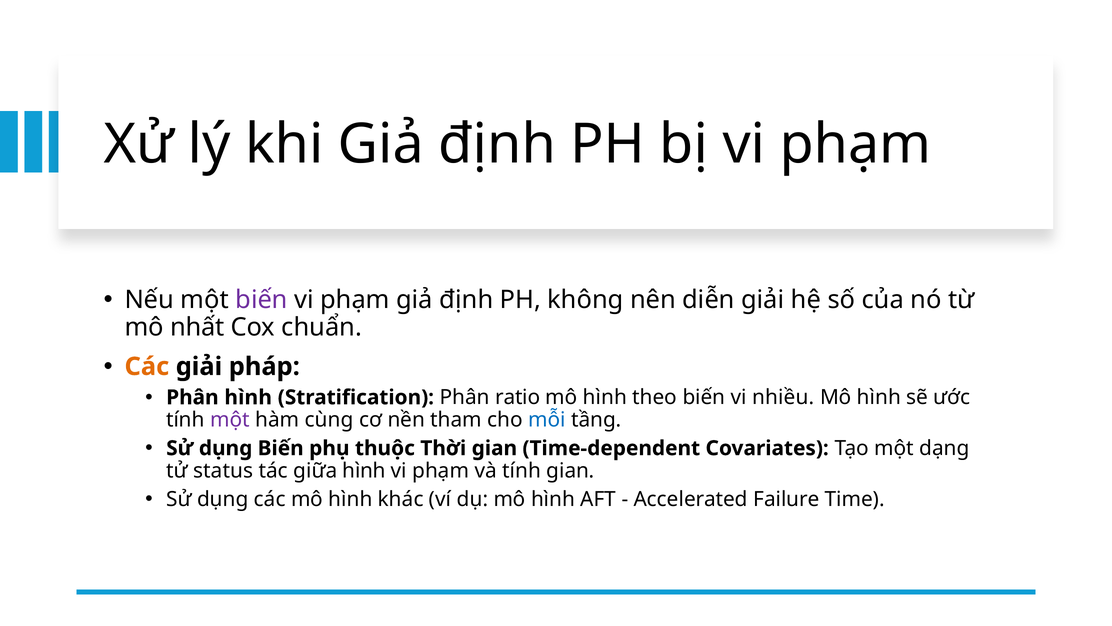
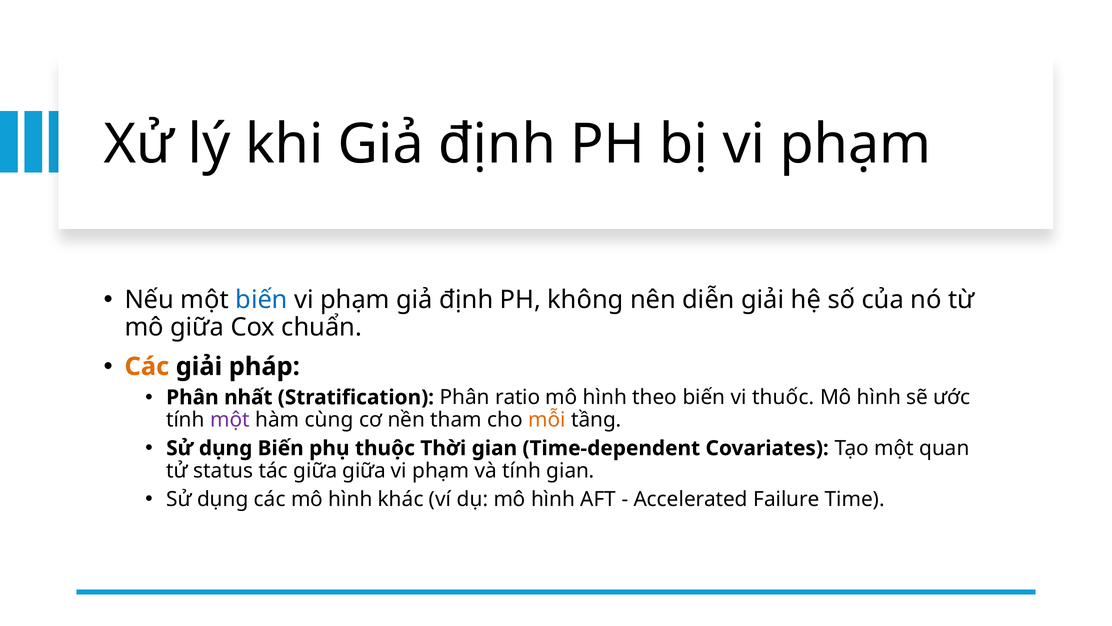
biến colour: purple -> blue (262, 300)
mô nhất: nhất -> giữa (197, 327)
Phân hình: hình -> nhất (248, 397)
nhiều: nhiều -> thuốc (783, 397)
mỗi colour: blue -> orange (547, 420)
dạng: dạng -> quan (944, 448)
giữa hình: hình -> giữa (364, 470)
